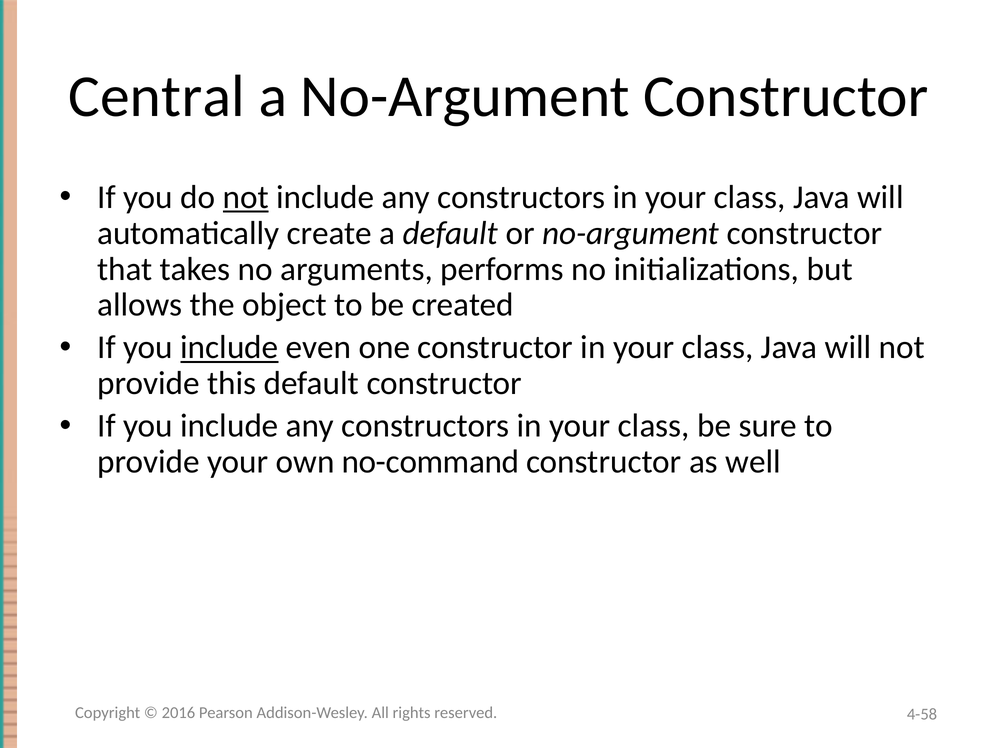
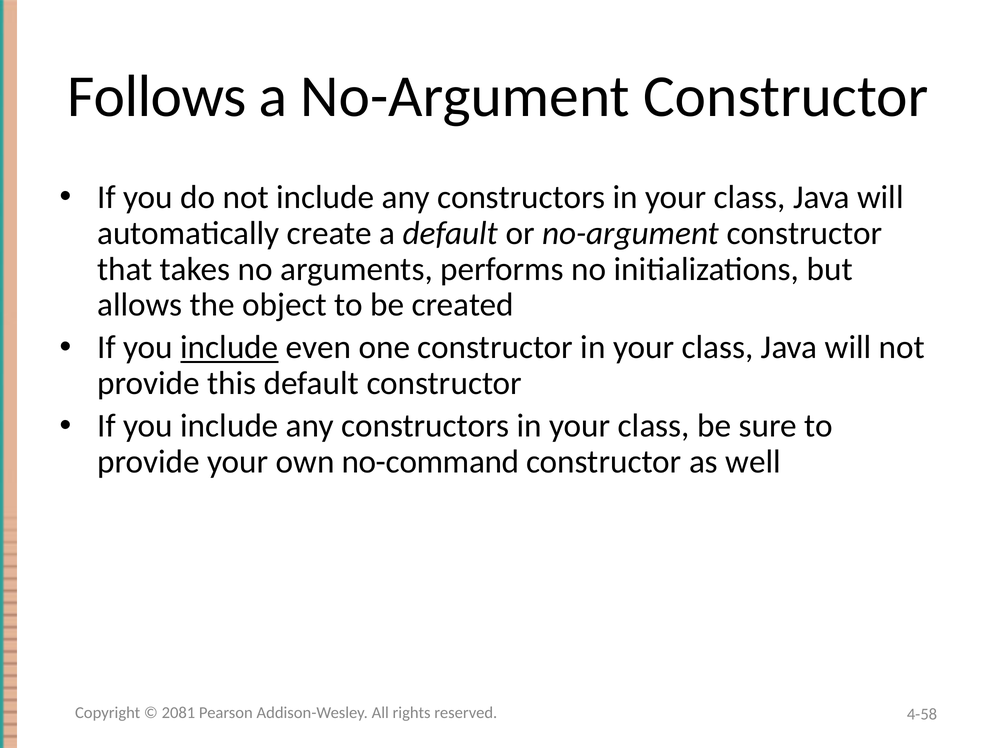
Central: Central -> Follows (157, 96)
not underline: present -> none (246, 197)
2016: 2016 -> 2081 (178, 712)
